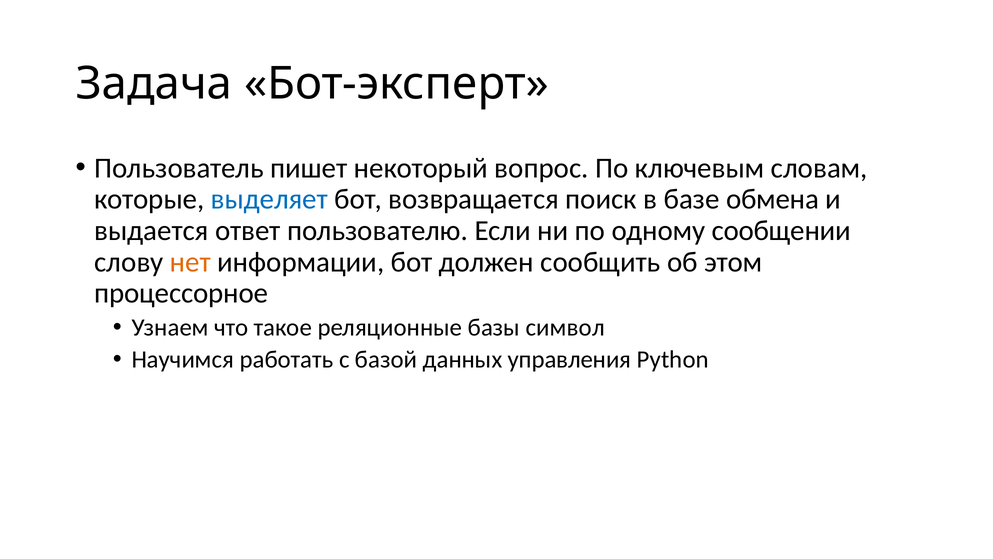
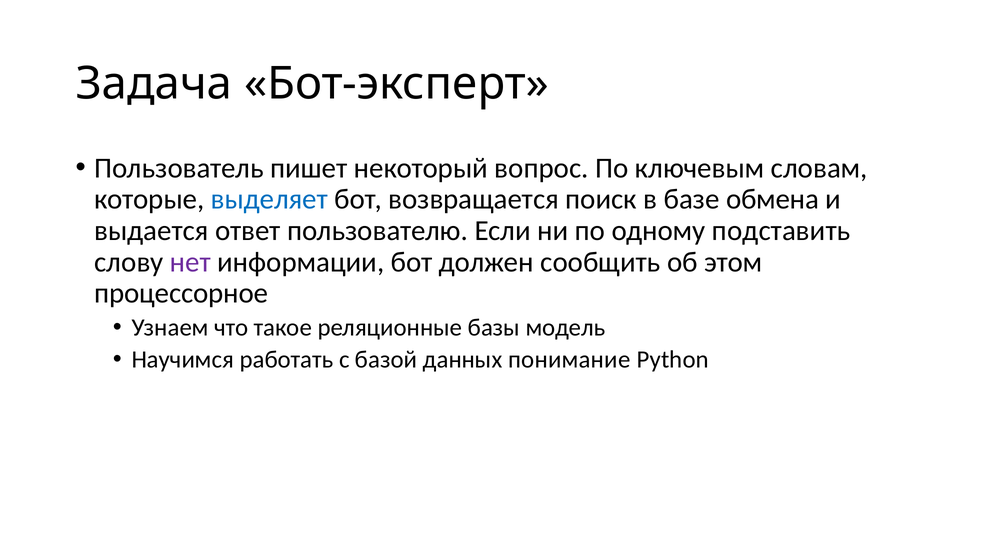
сообщении: сообщении -> подставить (781, 230)
нет colour: orange -> purple (190, 262)
символ: символ -> модель (565, 327)
управления: управления -> понимание (569, 359)
